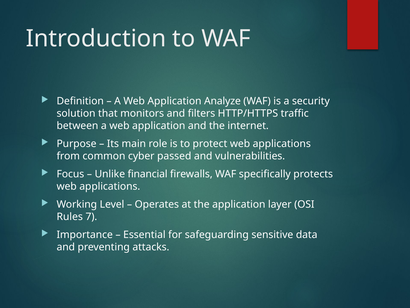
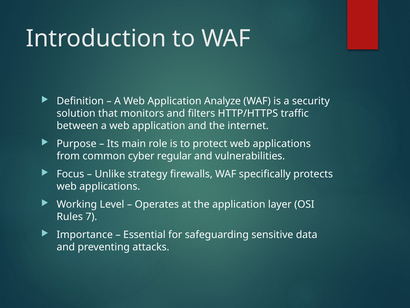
passed: passed -> regular (174, 156)
financial: financial -> strategy (148, 174)
